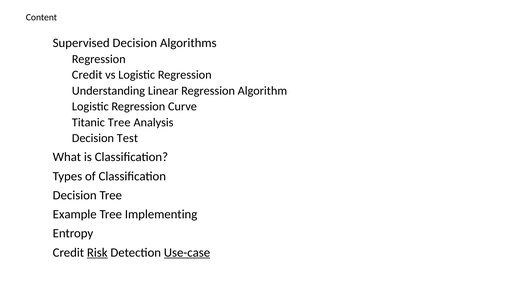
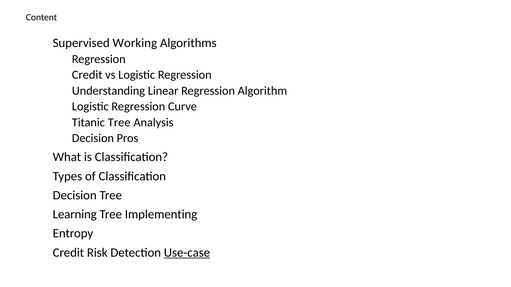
Supervised Decision: Decision -> Working (135, 43)
Test: Test -> Pros (128, 138)
Example: Example -> Learning (75, 215)
Risk underline: present -> none (97, 253)
